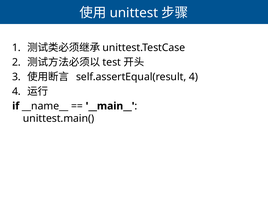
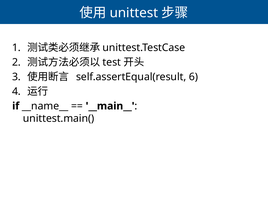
self.assertEqual(result 4: 4 -> 6 (193, 77)
